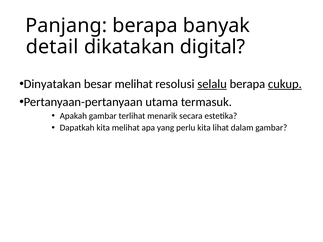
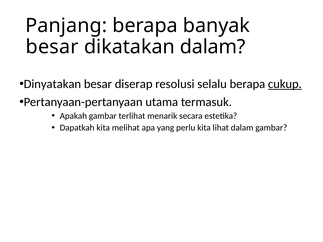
detail: detail -> besar (52, 47)
dikatakan digital: digital -> dalam (213, 47)
besar melihat: melihat -> diserap (134, 84)
selalu underline: present -> none (212, 84)
